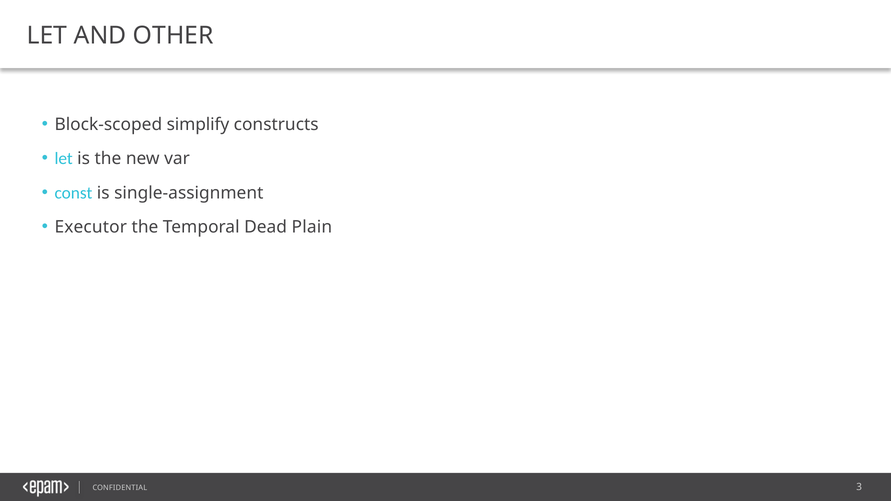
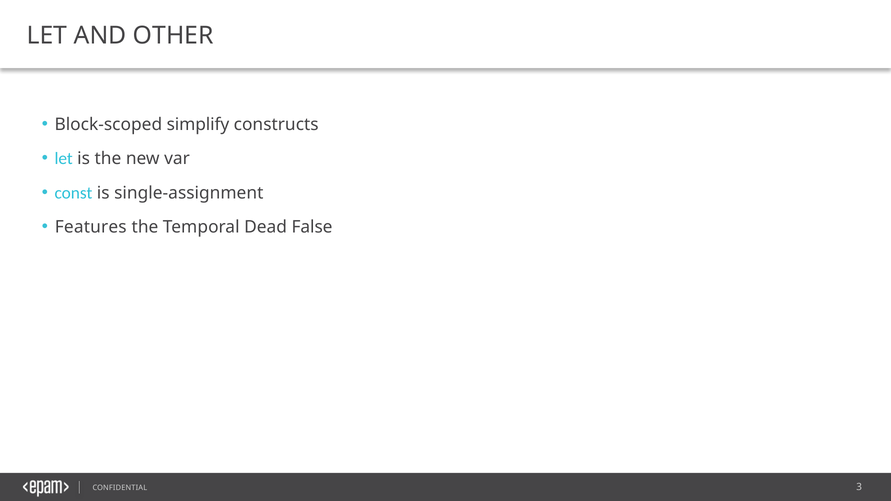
Executor: Executor -> Features (91, 227)
Plain: Plain -> False (312, 227)
